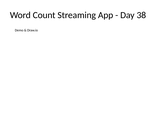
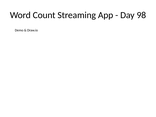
38: 38 -> 98 (141, 15)
